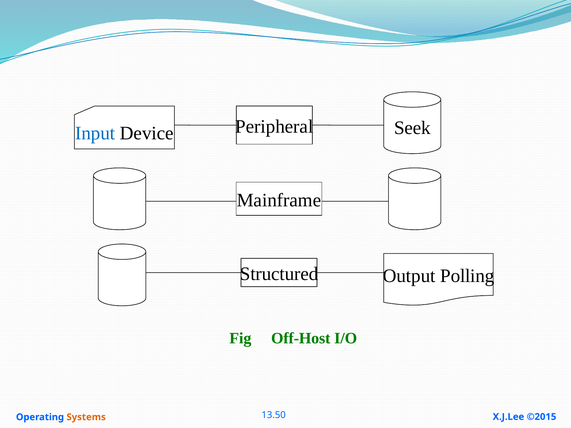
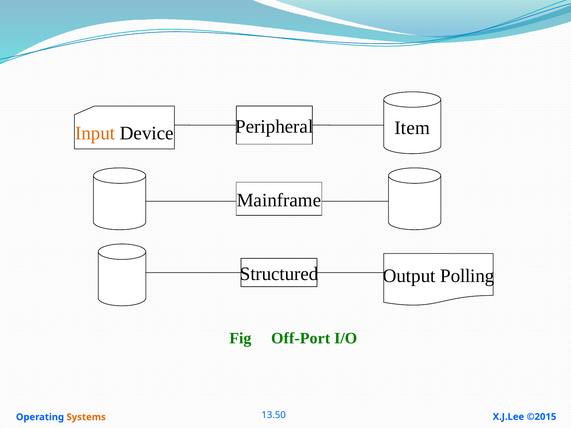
Input colour: blue -> orange (95, 133)
Seek: Seek -> Item (412, 128)
Off-Host: Off-Host -> Off-Port (301, 338)
